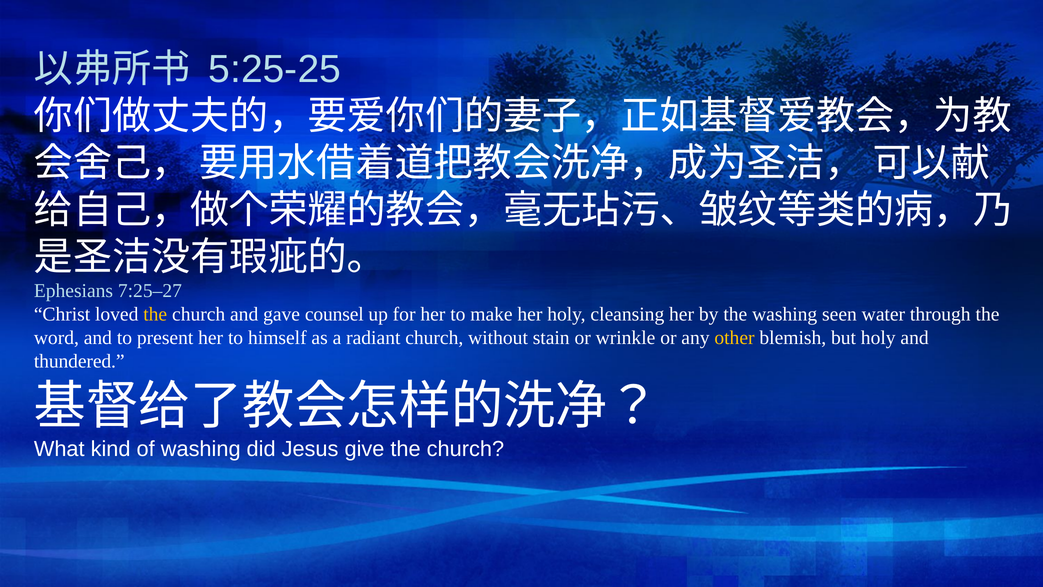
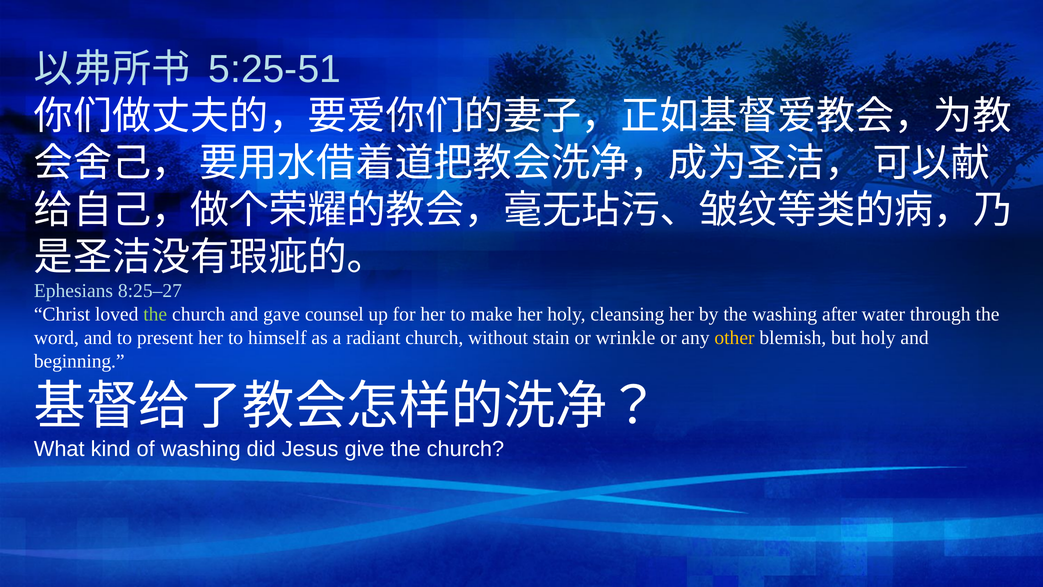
5:25-25: 5:25-25 -> 5:25-51 (275, 69)
7:25–27: 7:25–27 -> 8:25–27 (150, 291)
the colour: yellow -> light green (155, 314)
seen: seen -> after (840, 314)
thundered: thundered -> beginning (79, 361)
